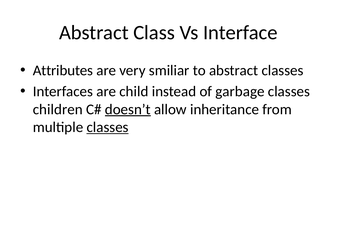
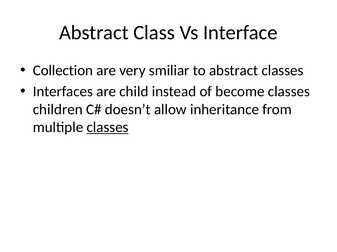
Attributes: Attributes -> Collection (63, 71)
garbage: garbage -> become (240, 92)
doesn’t underline: present -> none (128, 110)
